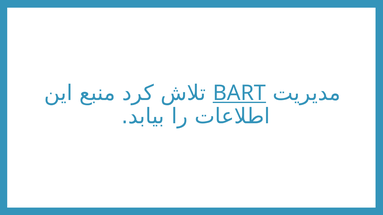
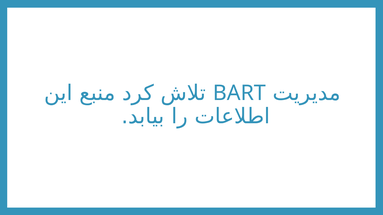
BART underline: present -> none (239, 93)
